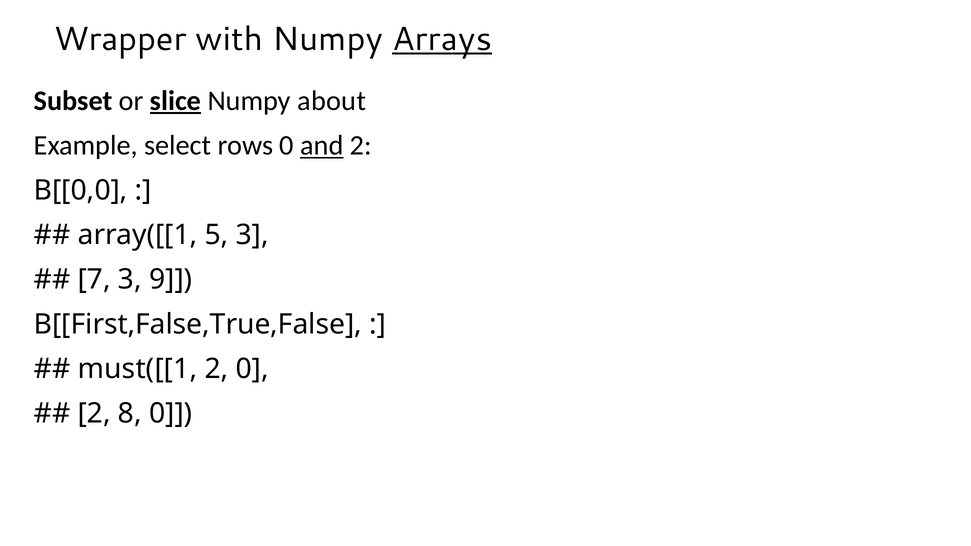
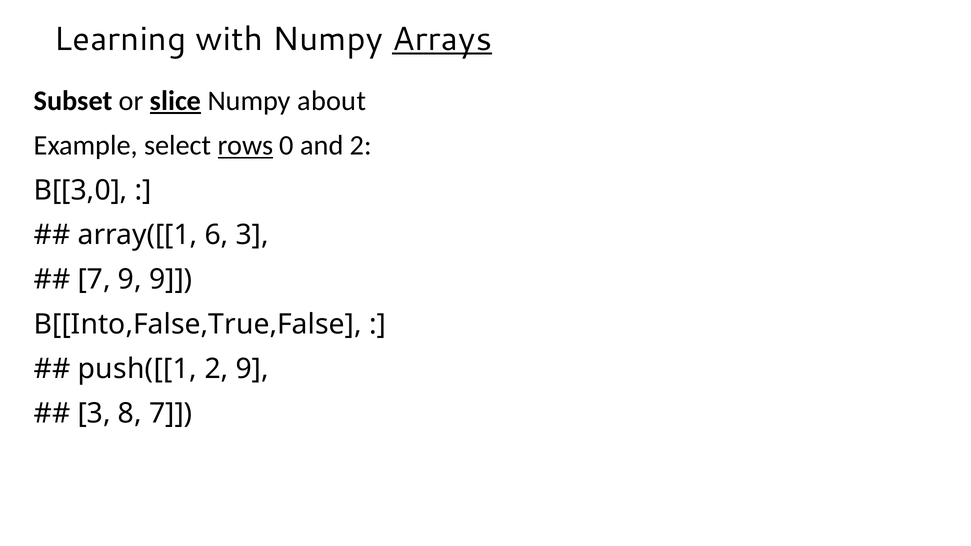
Wrapper: Wrapper -> Learning (120, 39)
rows underline: none -> present (246, 146)
and underline: present -> none (322, 146)
B[[0,0: B[[0,0 -> B[[3,0 (81, 190)
5: 5 -> 6 (217, 235)
7 3: 3 -> 9 (130, 280)
B[[First,False,True,False: B[[First,False,True,False -> B[[Into,False,True,False (198, 324)
must([[1: must([[1 -> push([[1 (137, 369)
2 0: 0 -> 9 (252, 369)
2: 2 -> 3 (94, 414)
8 0: 0 -> 7 (171, 414)
